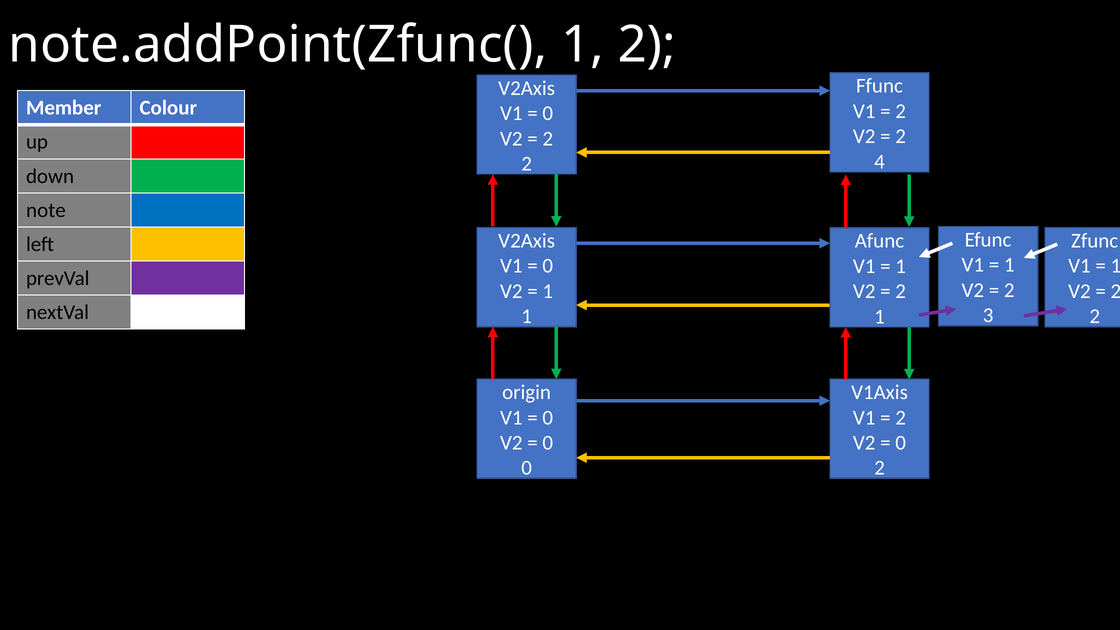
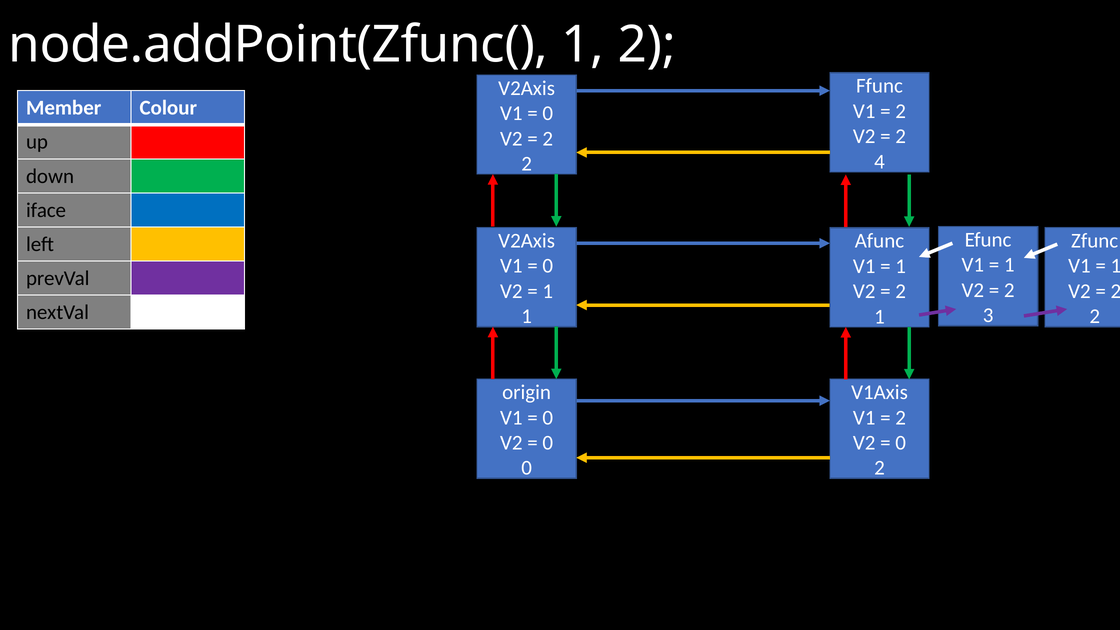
note.addPoint(Zfunc(: note.addPoint(Zfunc( -> node.addPoint(Zfunc( (278, 45)
note: note -> iface (46, 210)
